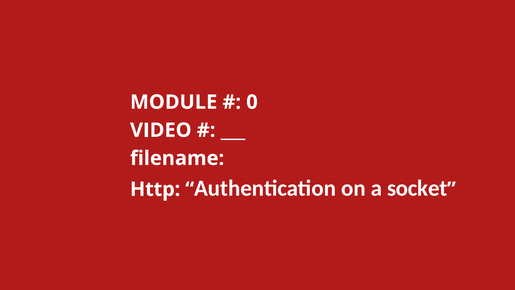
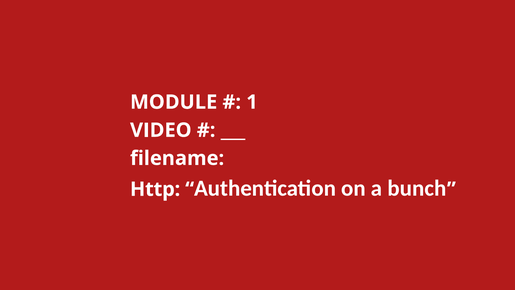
0: 0 -> 1 (252, 102)
socket: socket -> bunch (417, 188)
